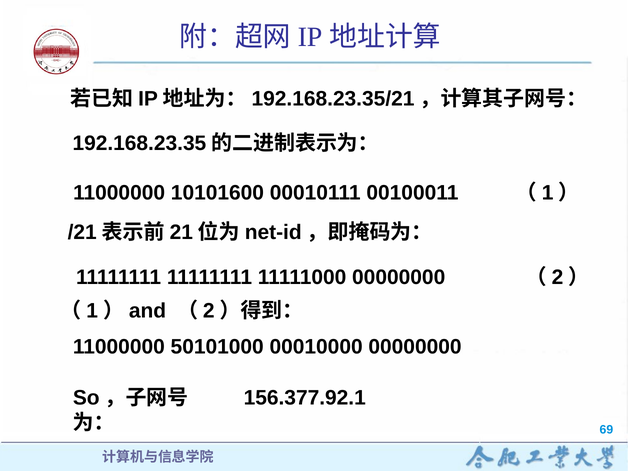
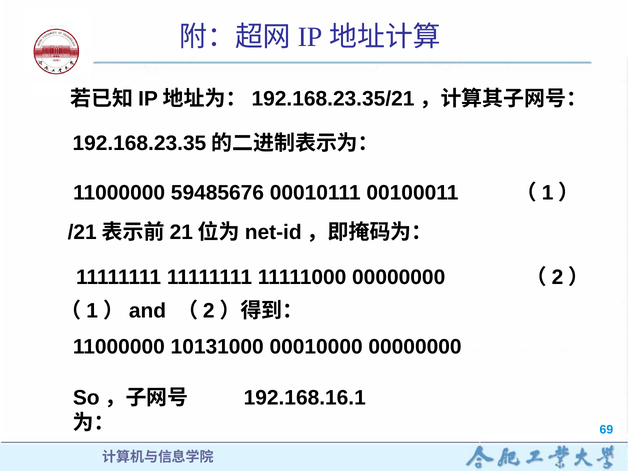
10101600: 10101600 -> 59485676 (217, 193)
50101000: 50101000 -> 10131000 (217, 347)
156.377.92.1: 156.377.92.1 -> 192.168.16.1 (305, 398)
